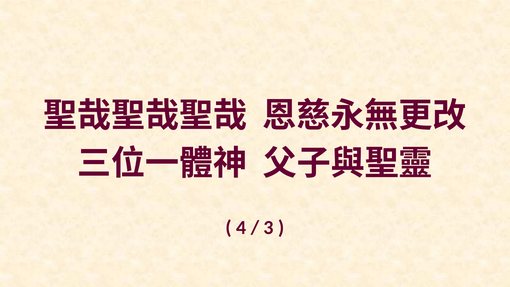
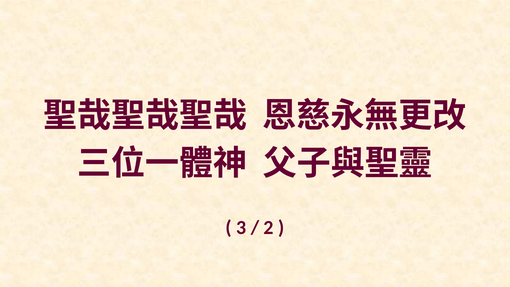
4: 4 -> 3 (241, 227)
3: 3 -> 2 (269, 227)
